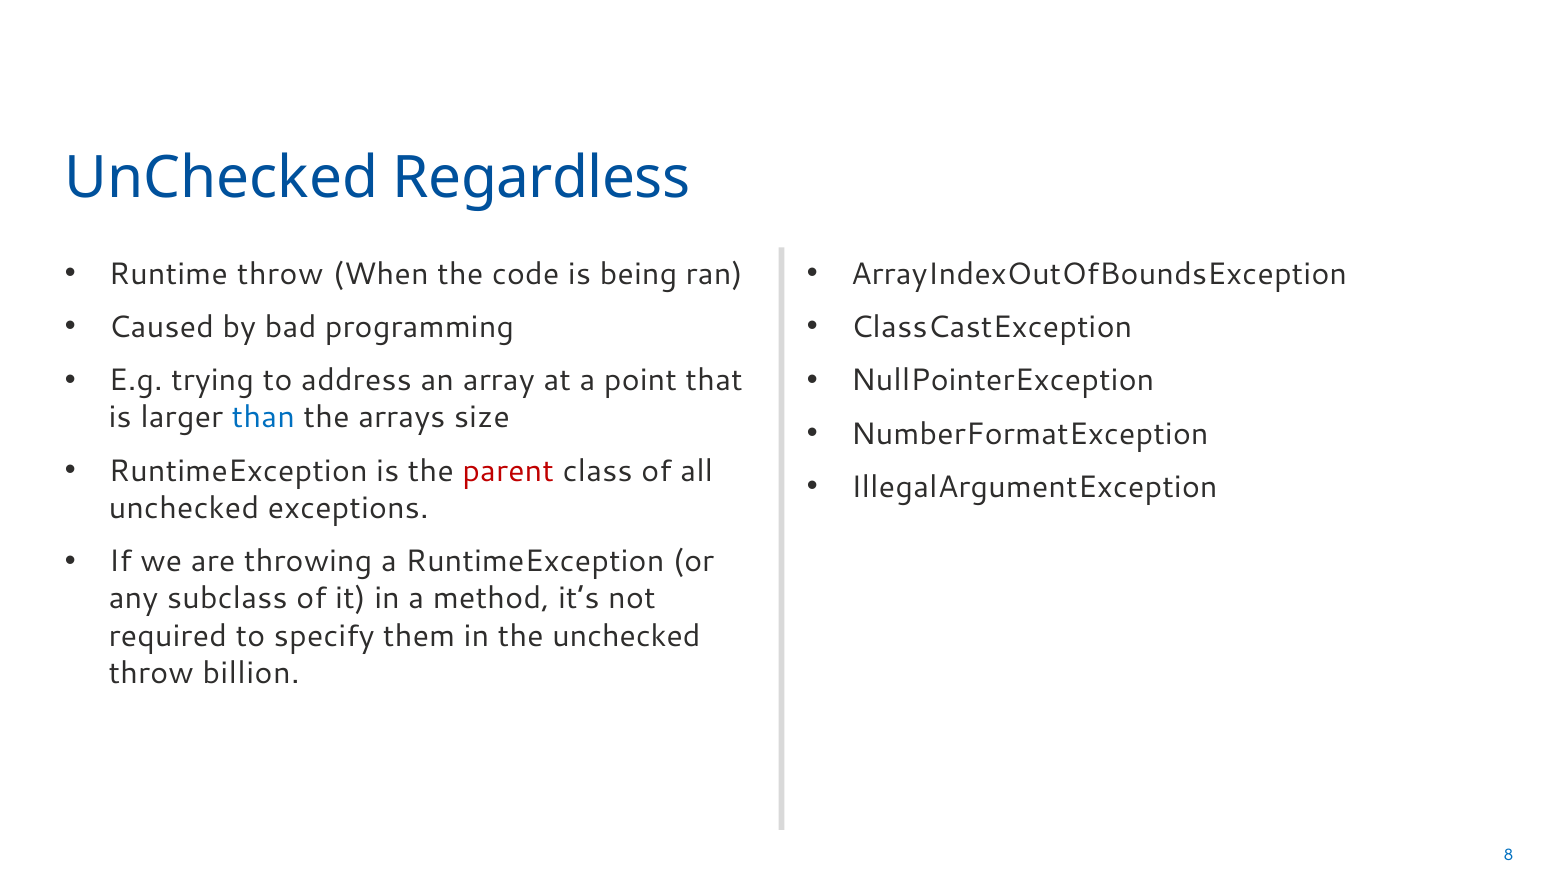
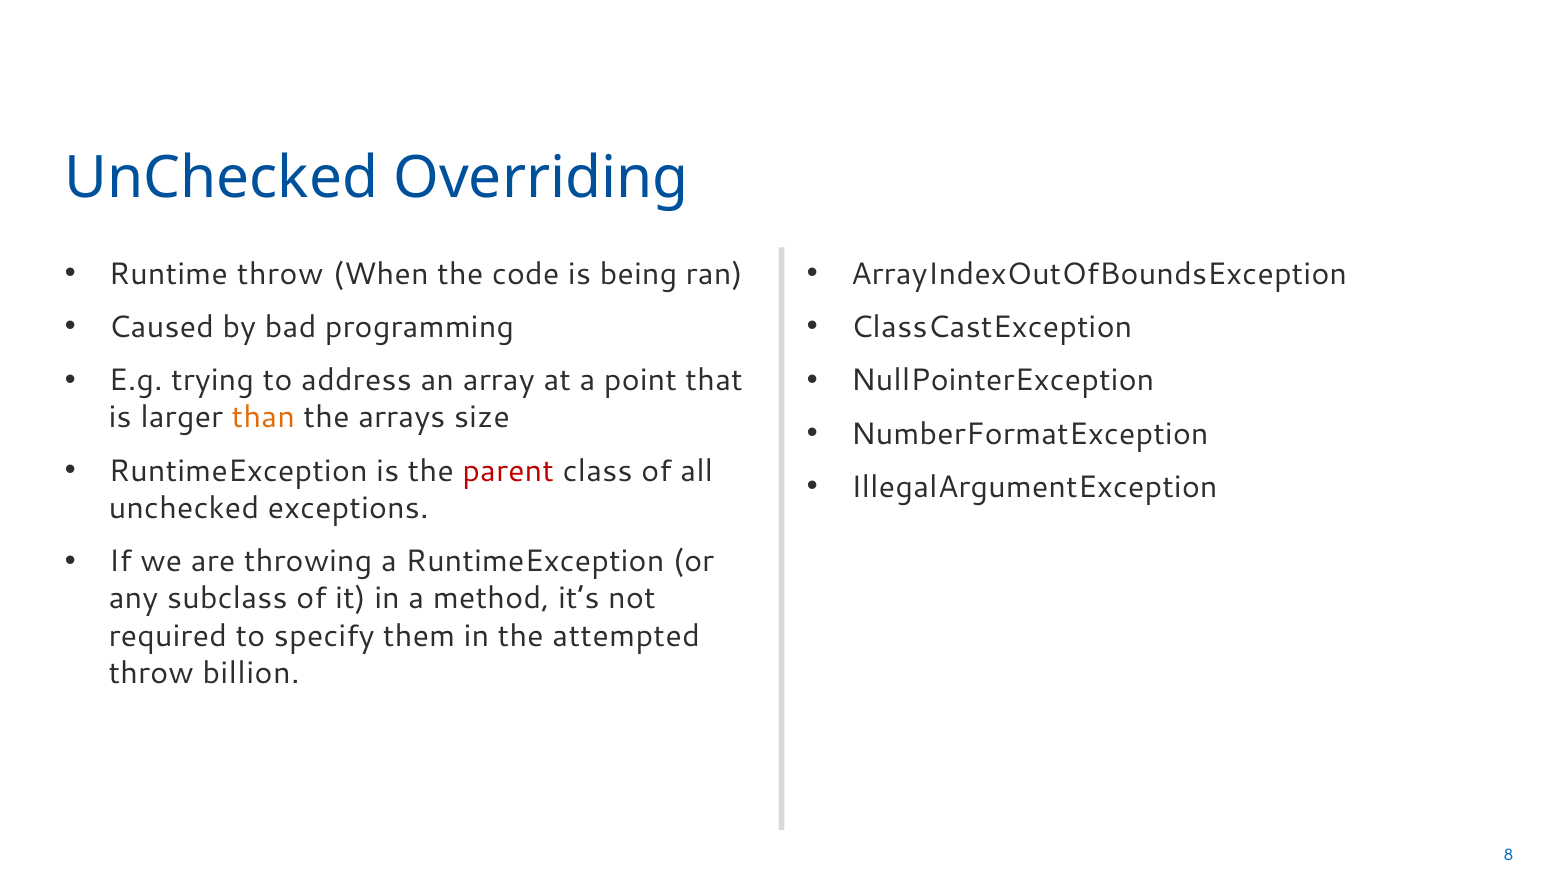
Regardless: Regardless -> Overriding (541, 178)
than colour: blue -> orange (263, 418)
the unchecked: unchecked -> attempted (626, 636)
